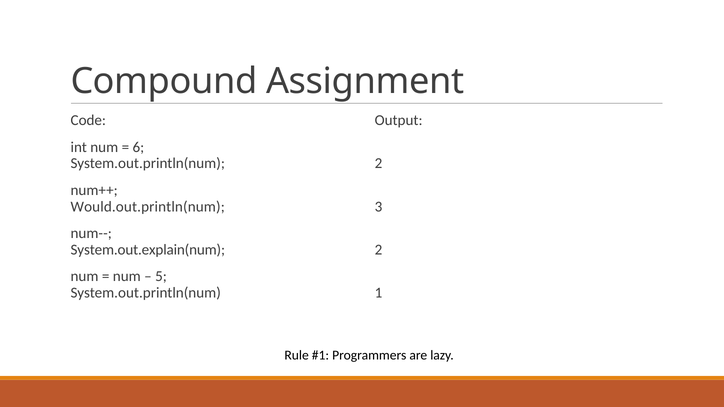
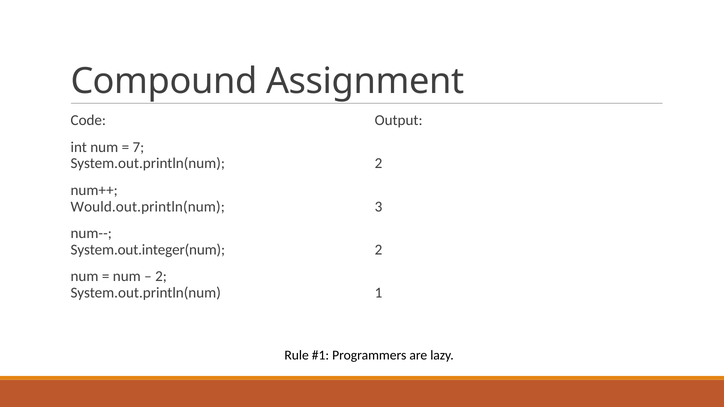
6: 6 -> 7 (138, 147)
System.out.explain(num: System.out.explain(num -> System.out.integer(num (148, 250)
5: 5 -> 2 (161, 277)
